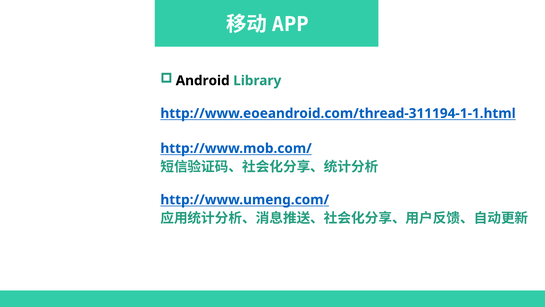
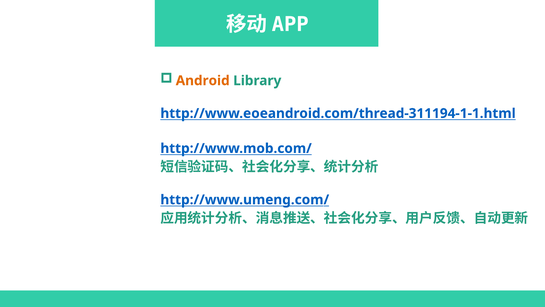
Android colour: black -> orange (203, 81)
